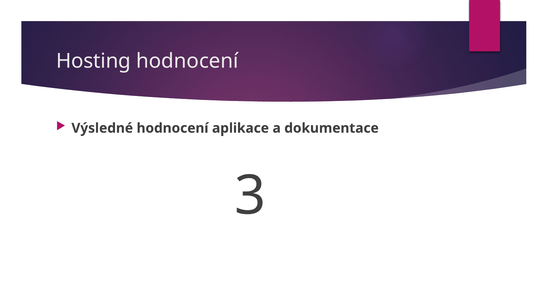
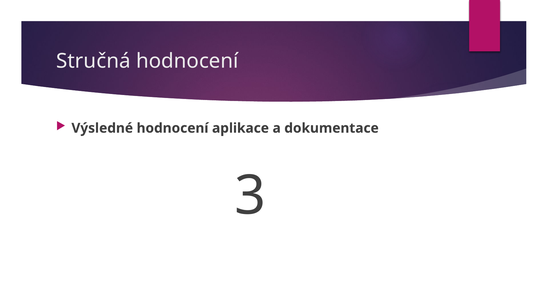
Hosting: Hosting -> Stručná (93, 61)
